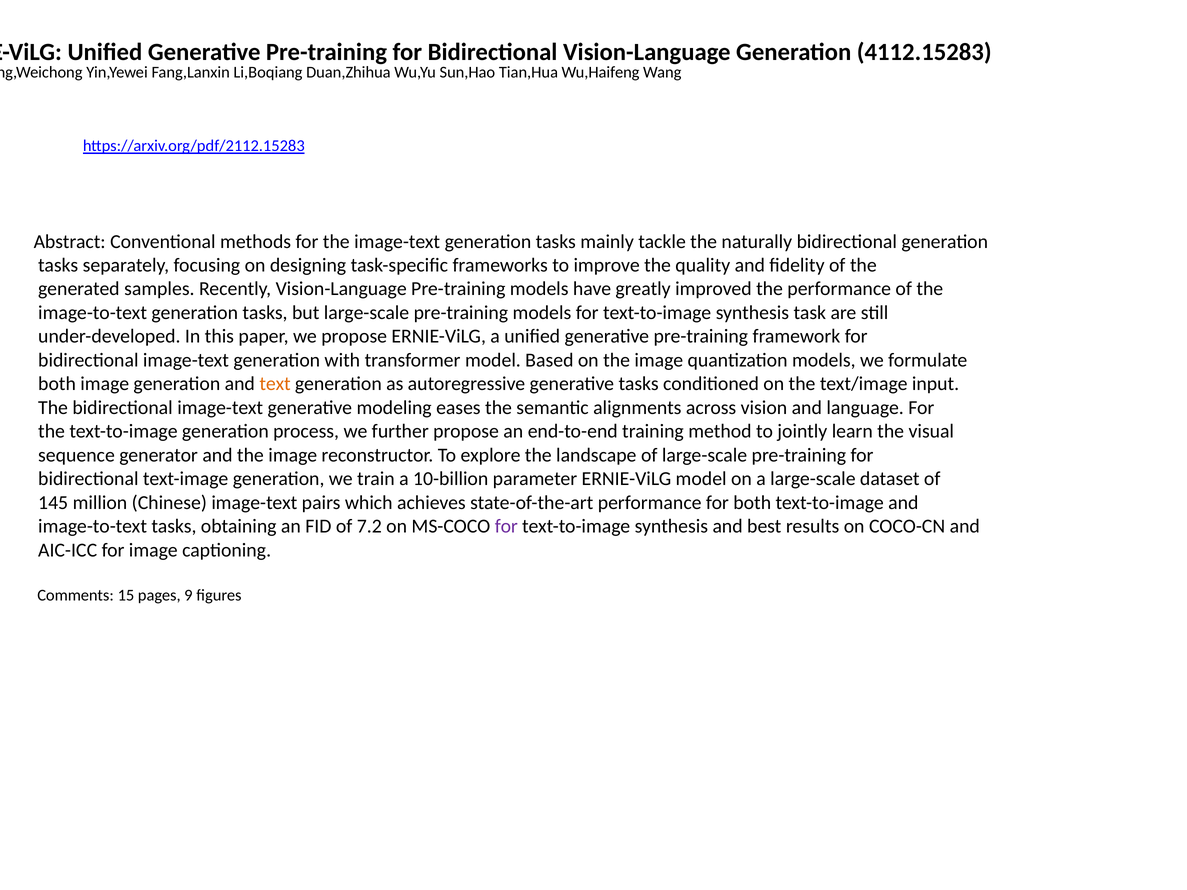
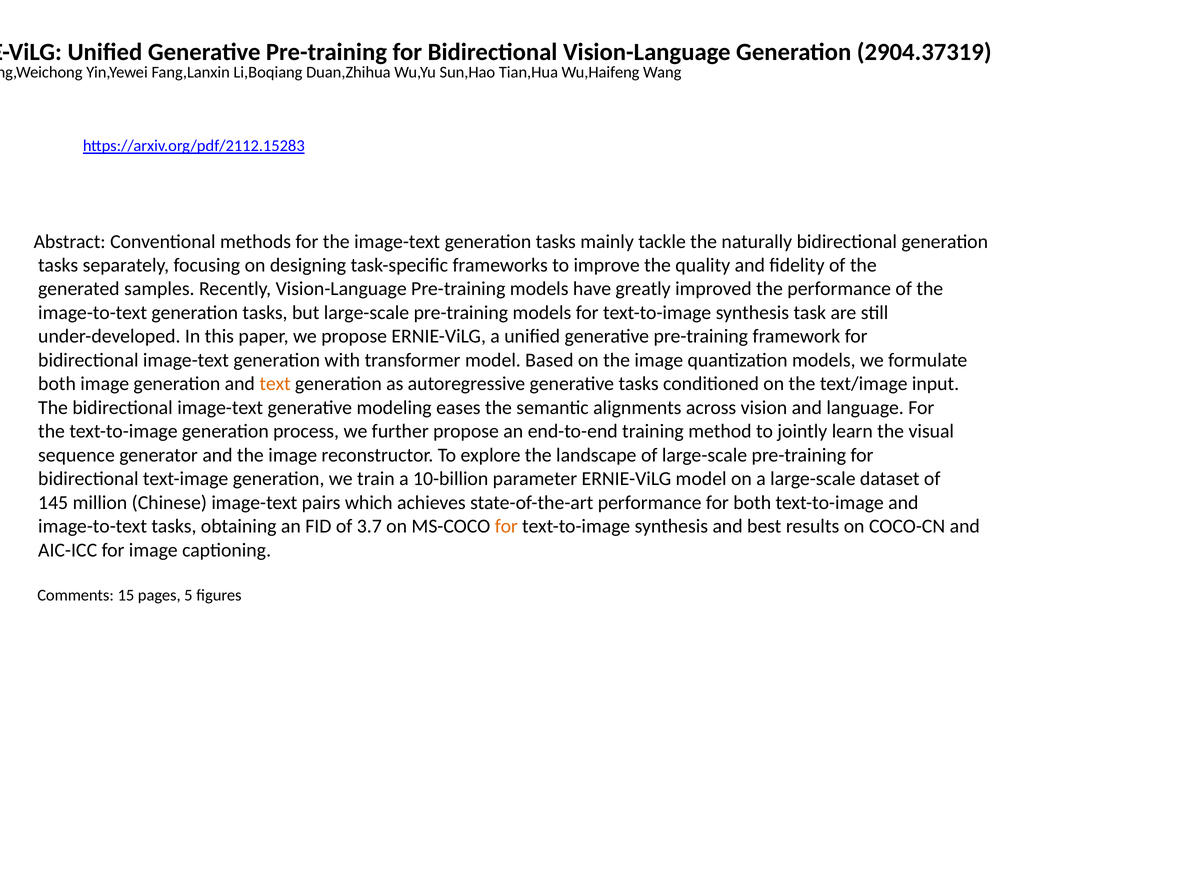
4112.15283: 4112.15283 -> 2904.37319 (924, 52)
7.2: 7.2 -> 3.7 (369, 526)
for colour: purple -> orange (506, 526)
9: 9 -> 5 (188, 595)
